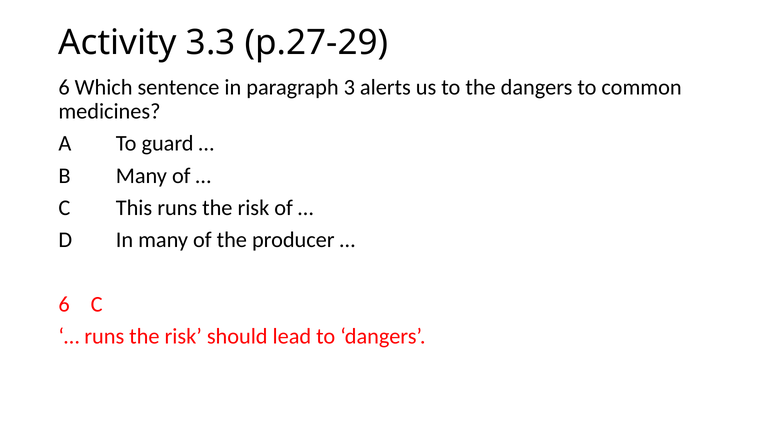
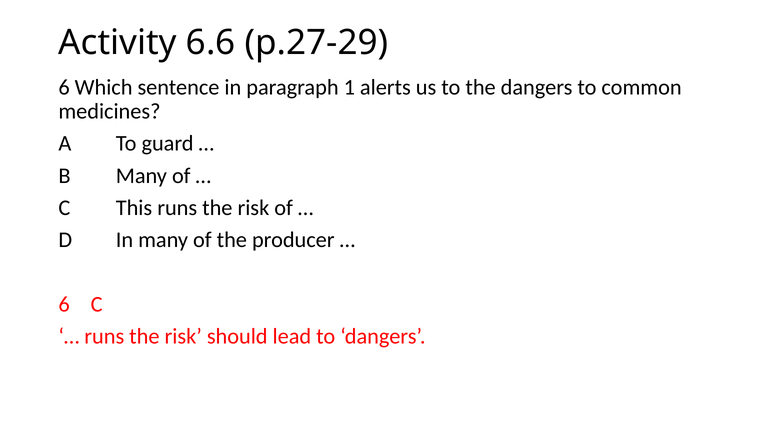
3.3: 3.3 -> 6.6 (211, 43)
3: 3 -> 1 (349, 87)
